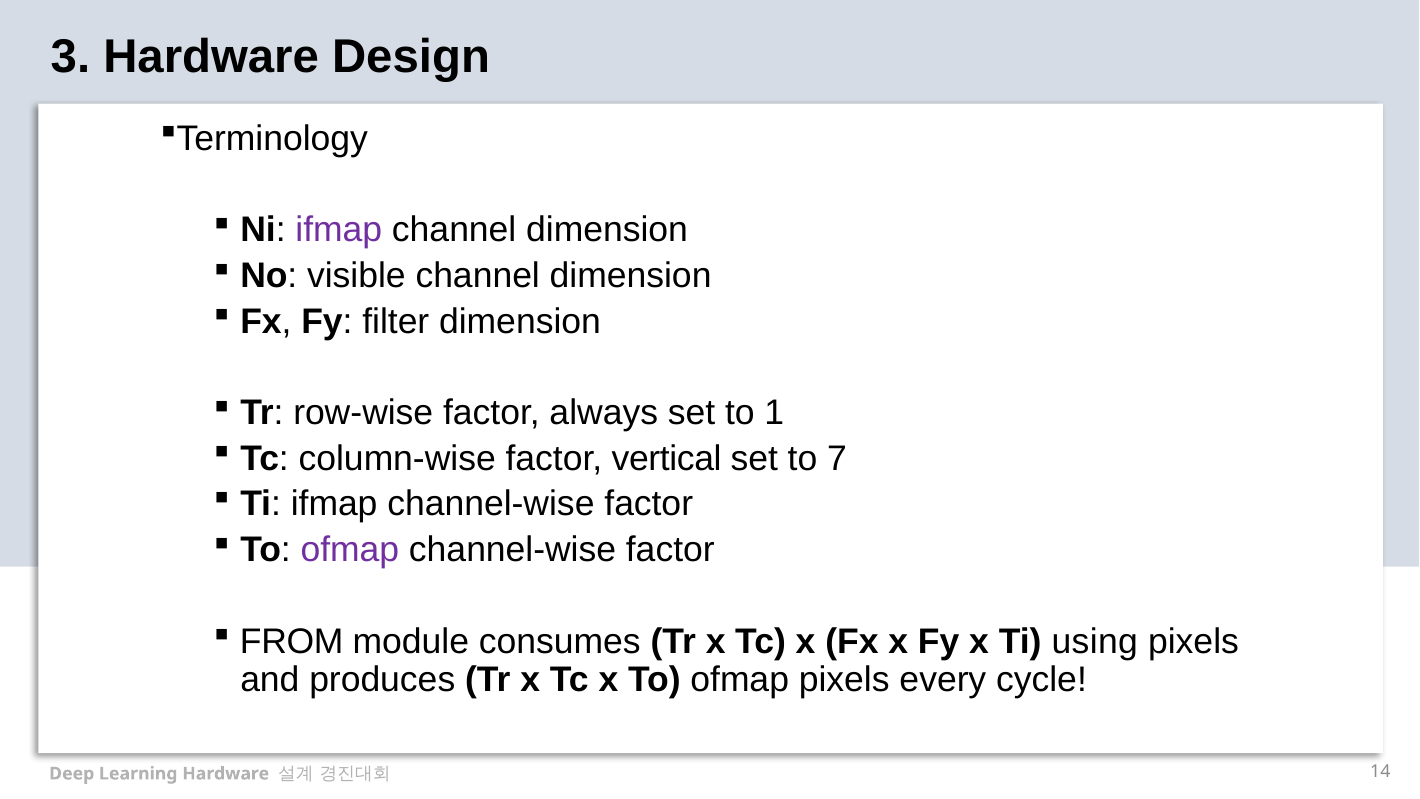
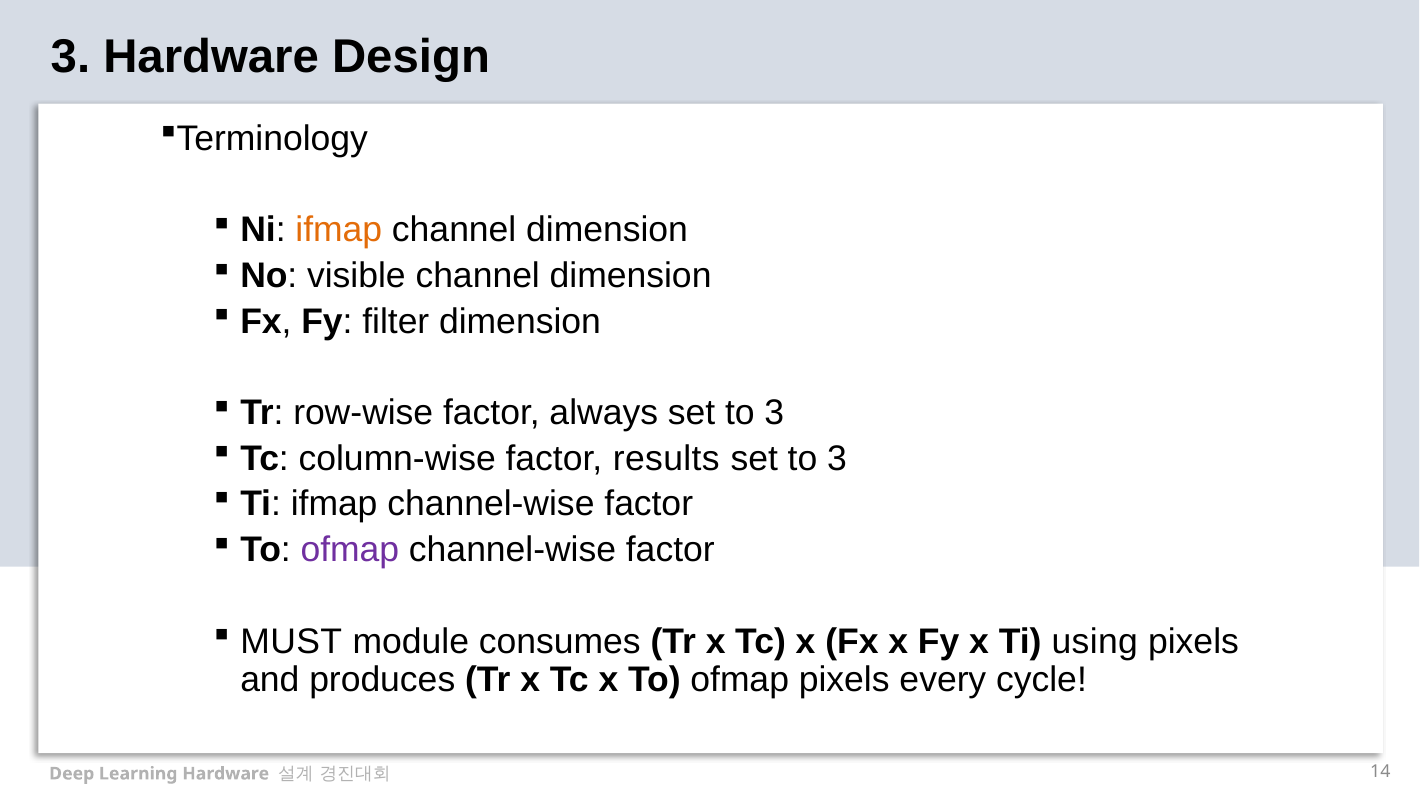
ifmap colour: purple -> orange (339, 230)
always set to 1: 1 -> 3 (774, 413)
vertical: vertical -> results (666, 458)
7: 7 -> 3 (837, 458)
FROM: FROM -> MUST (291, 641)
